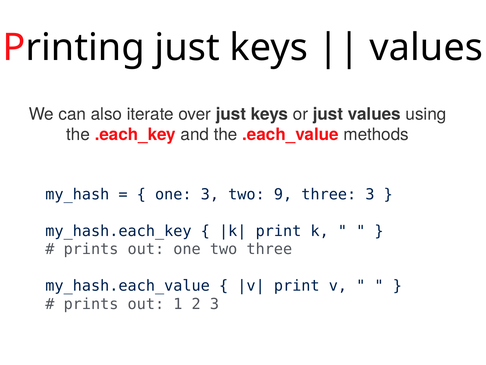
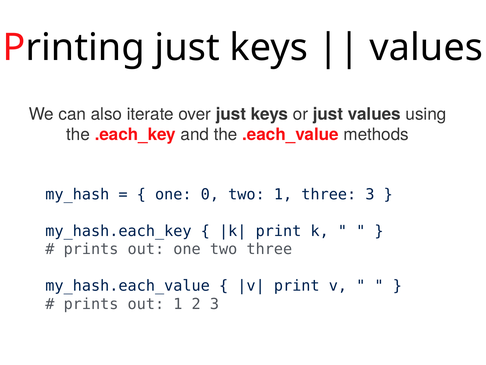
one 3: 3 -> 0 (210, 194)
two 9: 9 -> 1 (283, 194)
